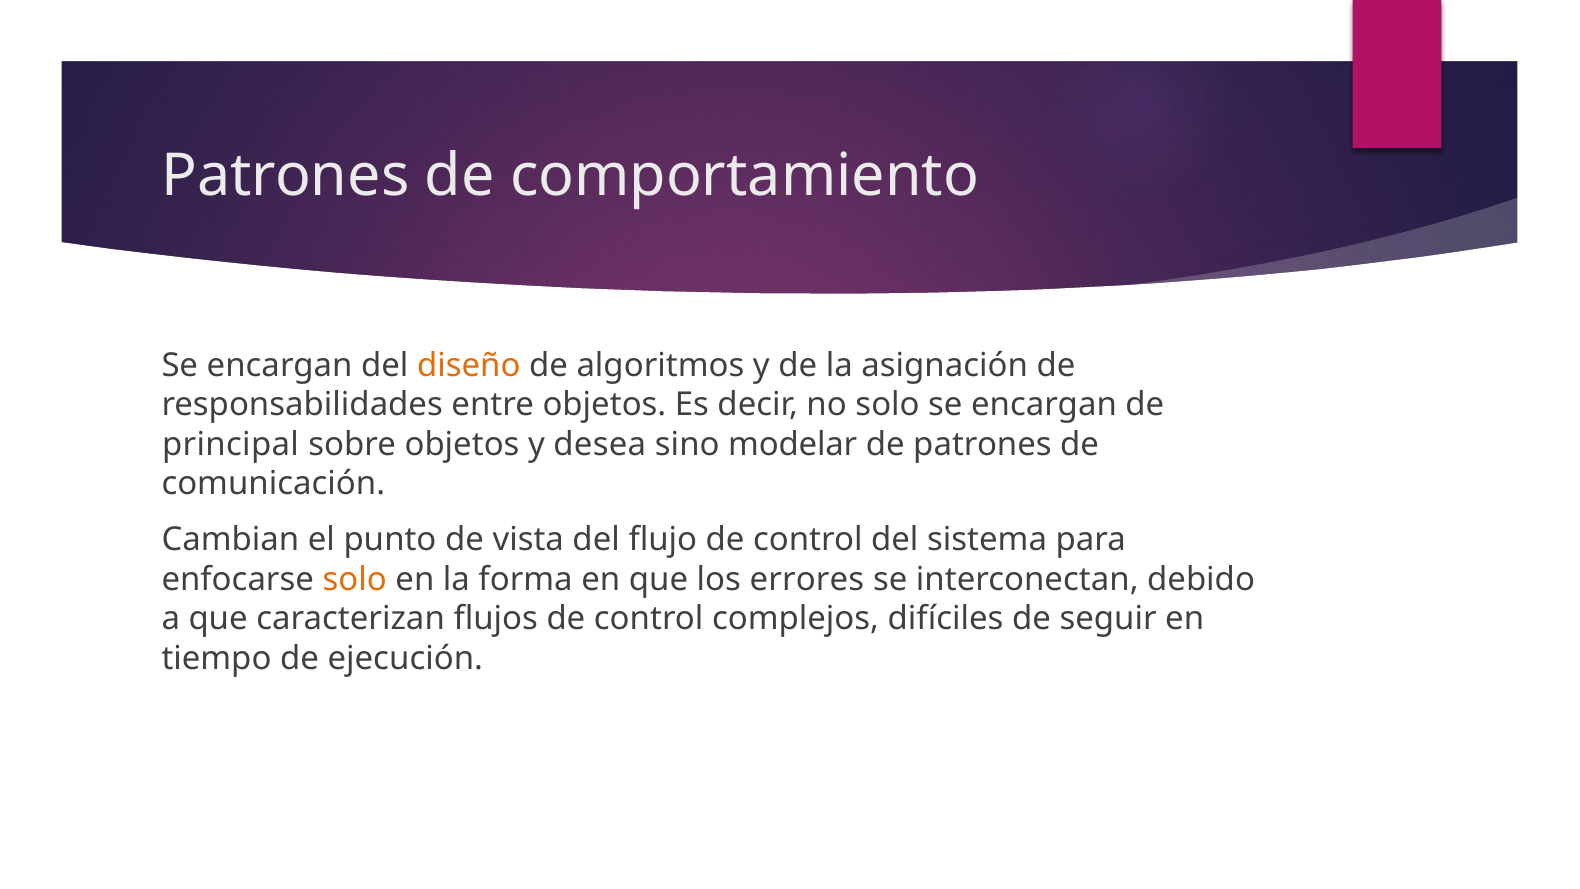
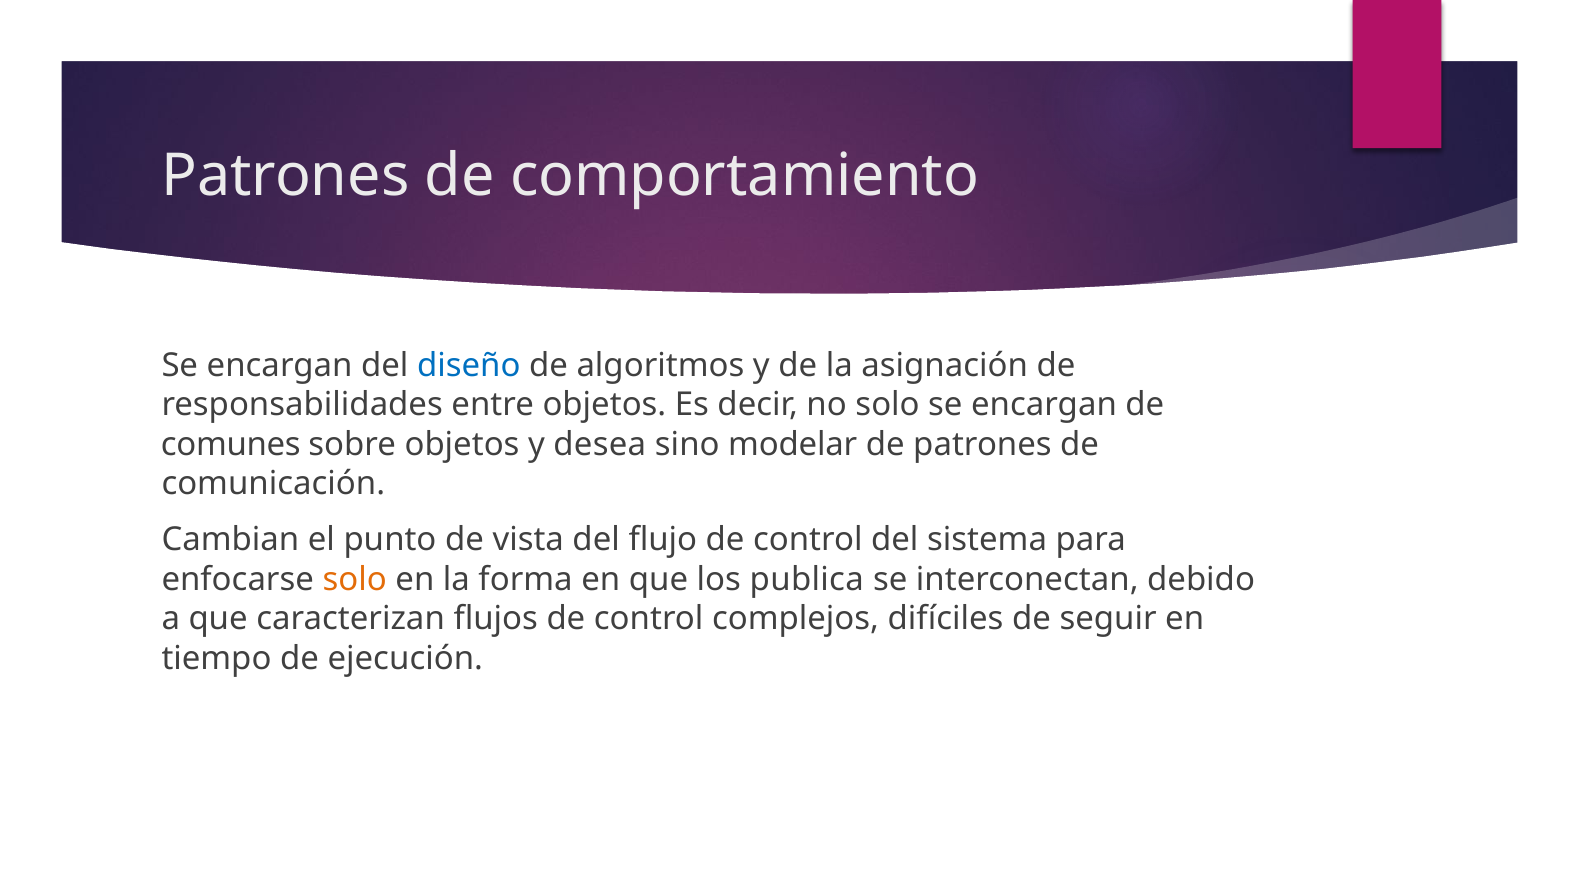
diseño colour: orange -> blue (469, 365)
principal: principal -> comunes (231, 444)
errores: errores -> publica (807, 579)
